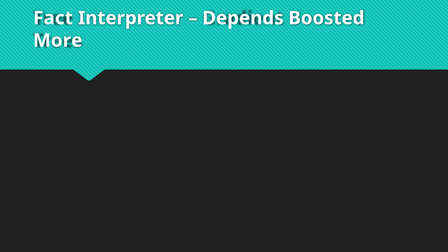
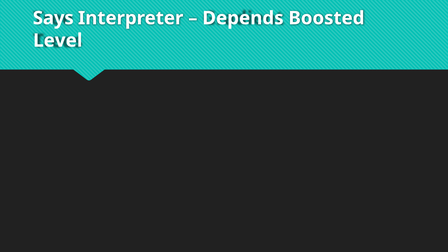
Fact: Fact -> Says (53, 18)
More: More -> Level (58, 41)
